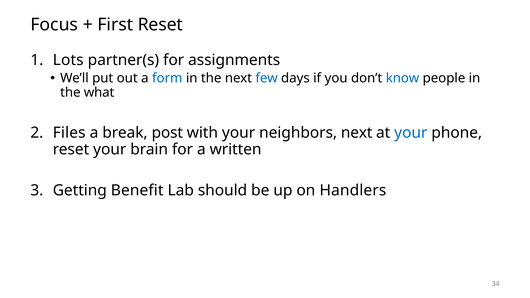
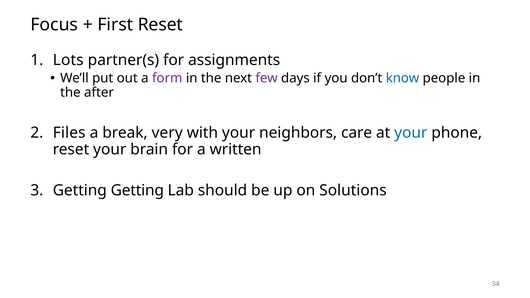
form colour: blue -> purple (167, 78)
few colour: blue -> purple (267, 78)
what: what -> after (99, 93)
post: post -> very (167, 133)
neighbors next: next -> care (357, 133)
Getting Benefit: Benefit -> Getting (137, 191)
Handlers: Handlers -> Solutions (353, 191)
